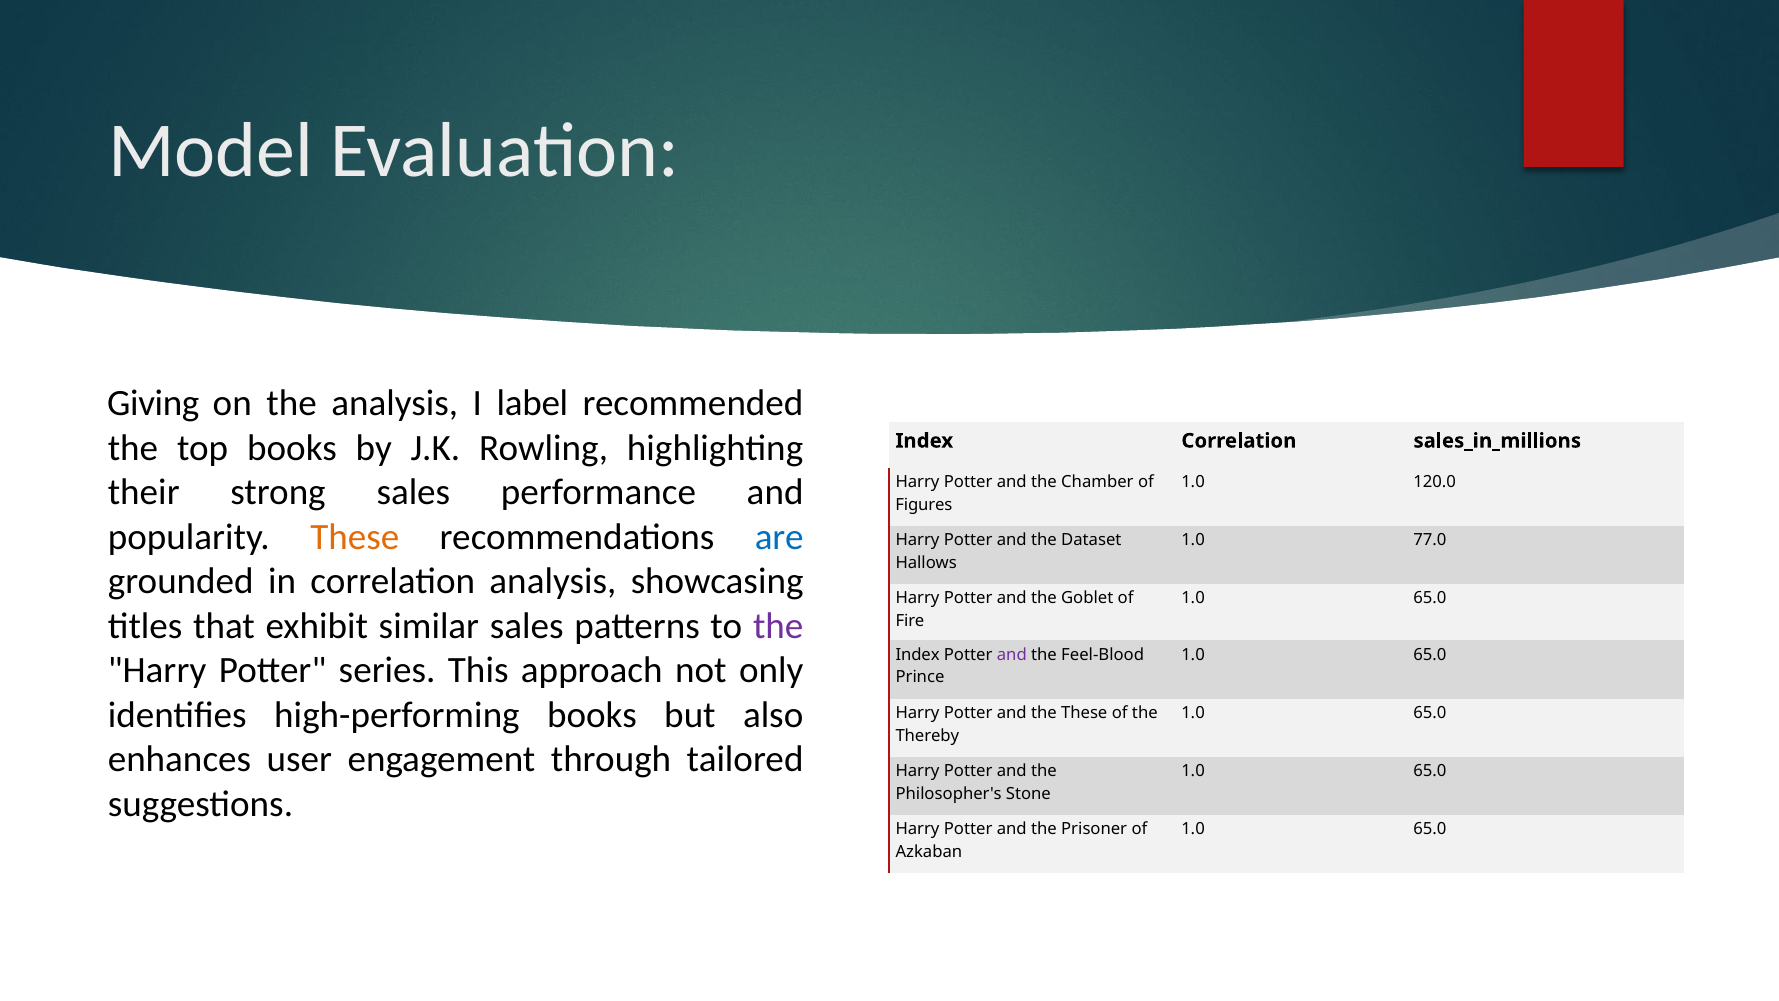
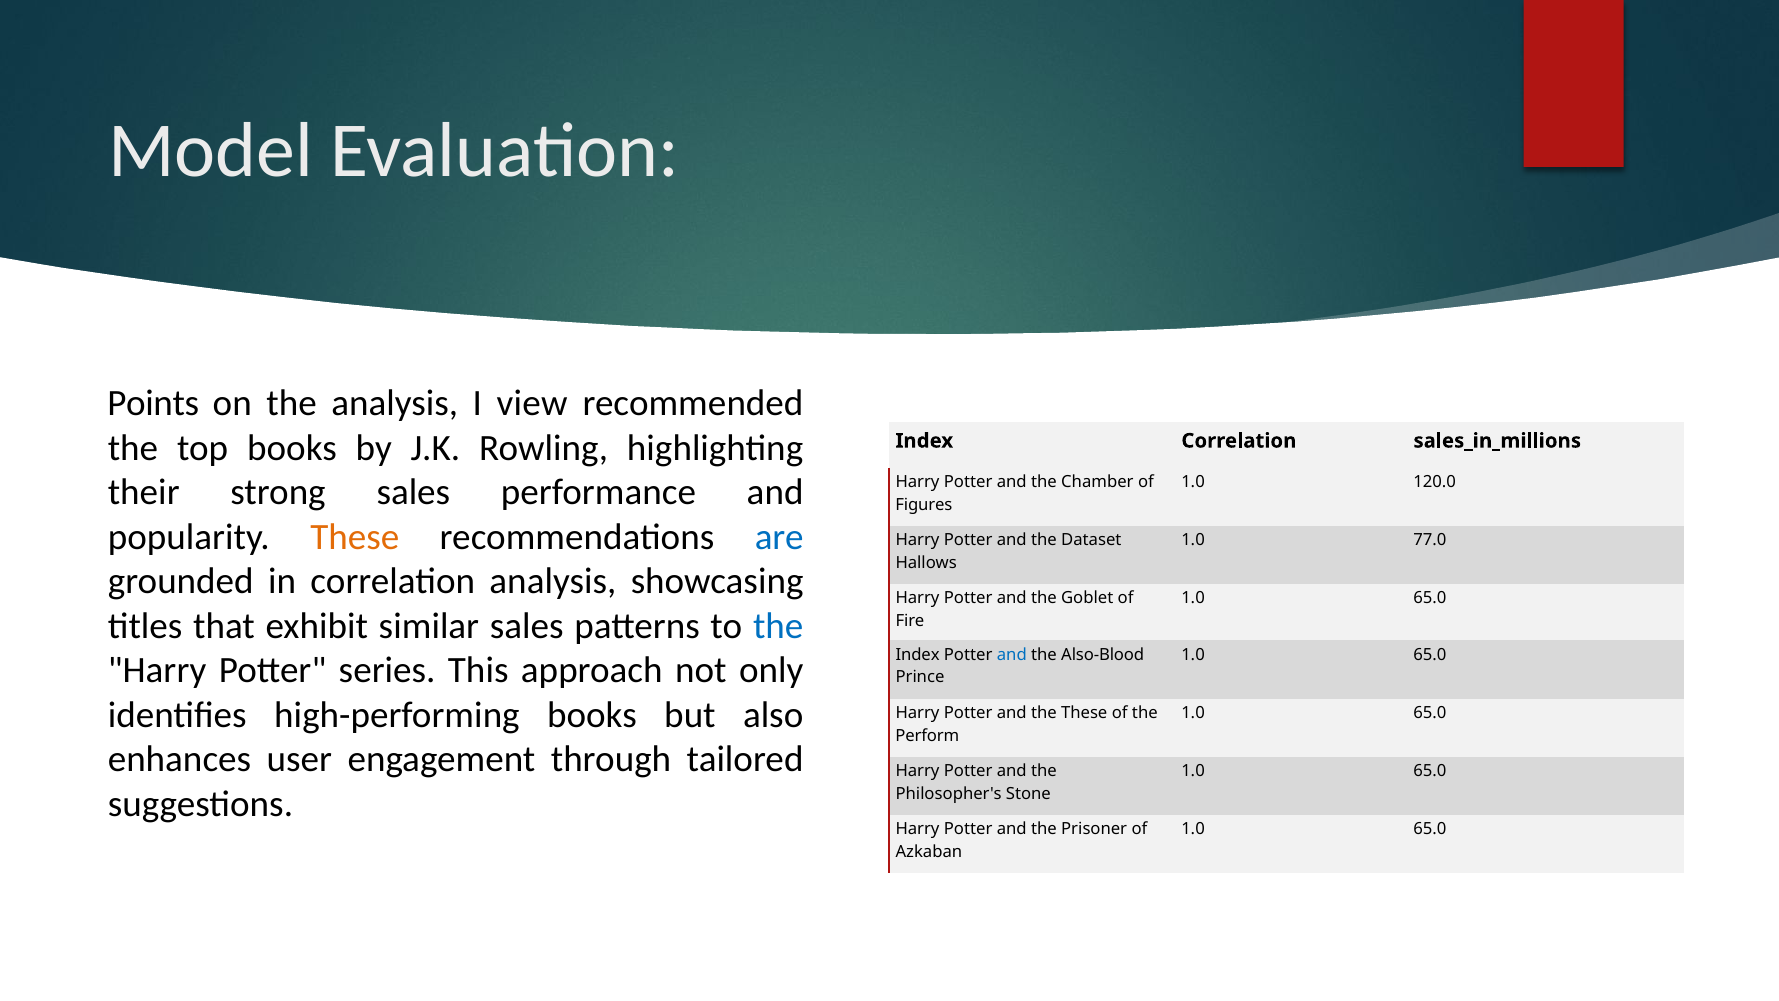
Giving: Giving -> Points (153, 403)
label: label -> view (532, 403)
the colour: purple -> blue (778, 626)
and colour: purple -> blue (1012, 654)
Feel-Blood: Feel-Blood -> Also-Blood (1103, 654)
Thereby: Thereby -> Perform (927, 735)
